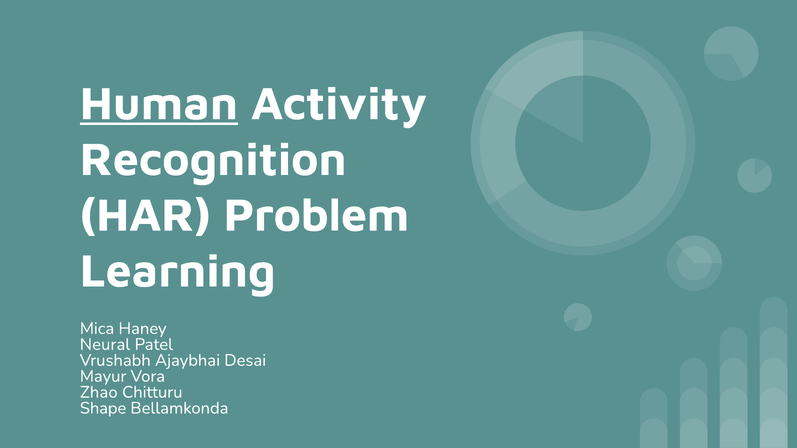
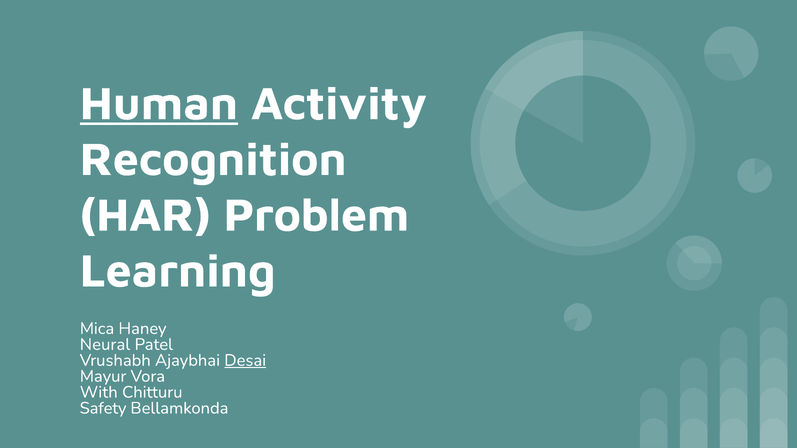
Desai underline: none -> present (245, 361)
Zhao: Zhao -> With (99, 392)
Shape: Shape -> Safety (103, 408)
